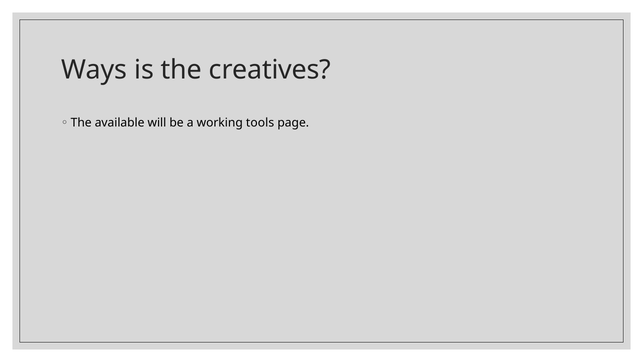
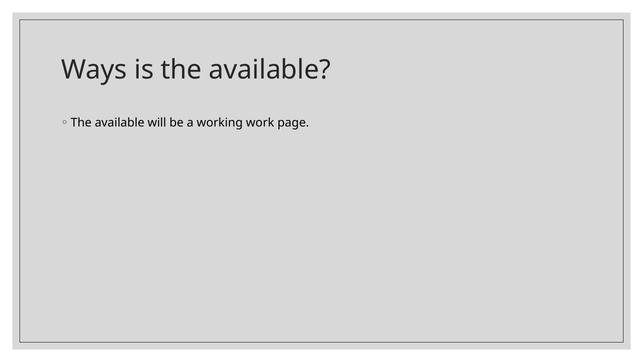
is the creatives: creatives -> available (270, 70)
tools: tools -> work (260, 123)
